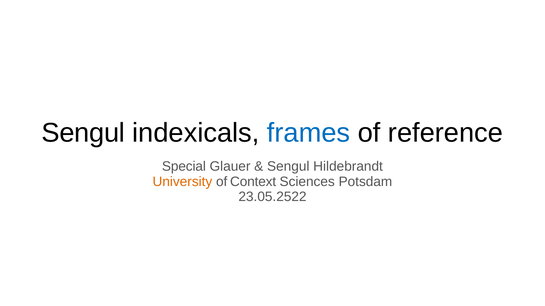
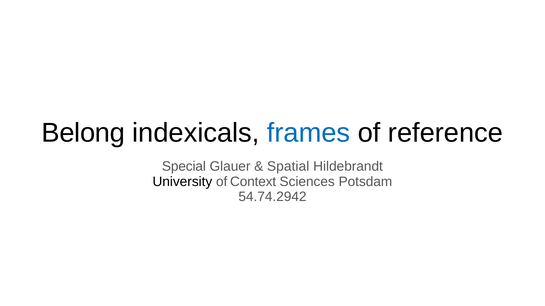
Sengul: Sengul -> Belong (83, 133)
Sengul: Sengul -> Spatial (288, 167)
University colour: orange -> black (182, 182)
23.05.2522: 23.05.2522 -> 54.74.2942 (272, 197)
